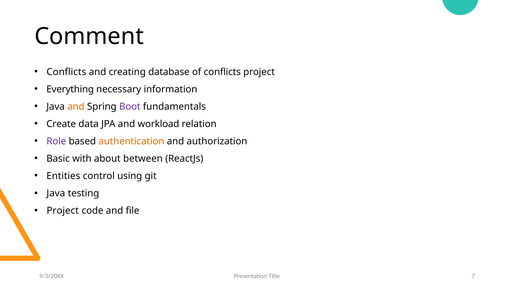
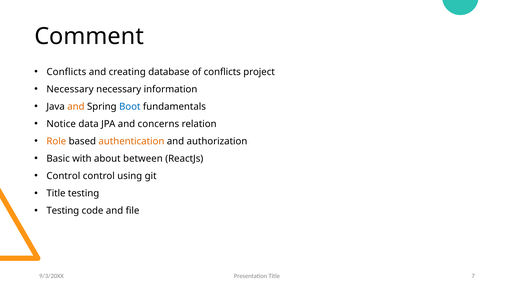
Everything: Everything -> Necessary (70, 89)
Boot colour: purple -> blue (130, 107)
Create: Create -> Notice (61, 124)
workload: workload -> concerns (158, 124)
Role colour: purple -> orange (56, 141)
Entities: Entities -> Control (63, 176)
Java: Java -> Title (56, 193)
Project: Project -> Testing (63, 211)
